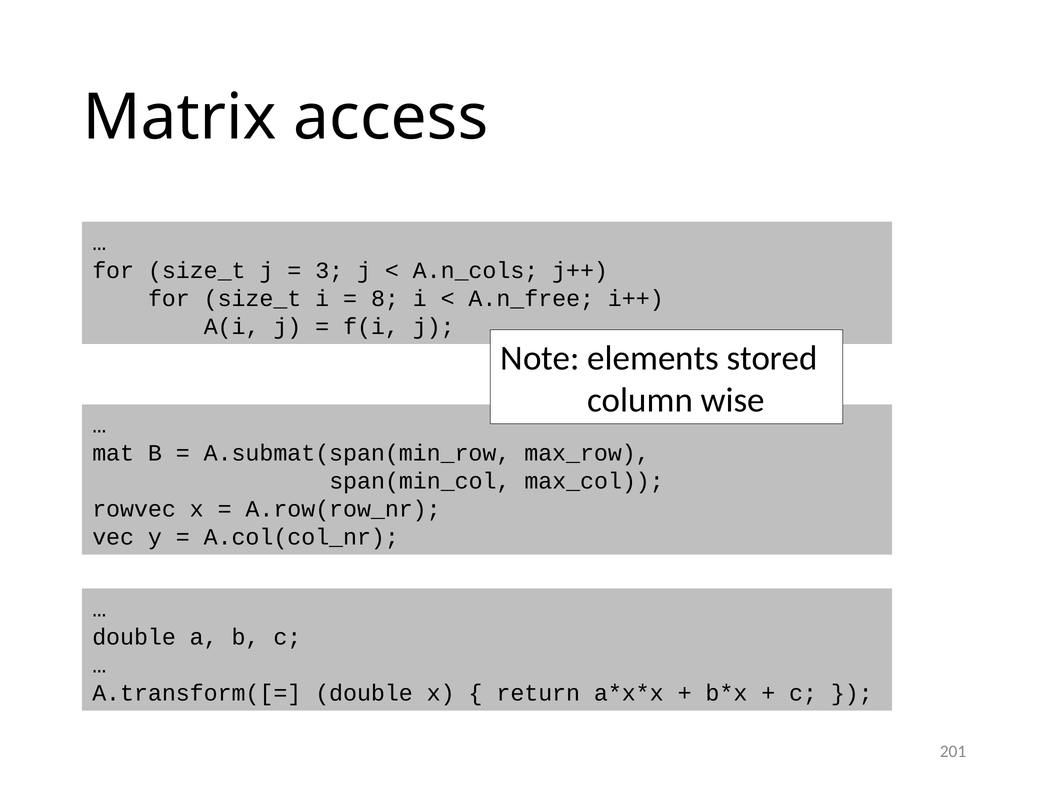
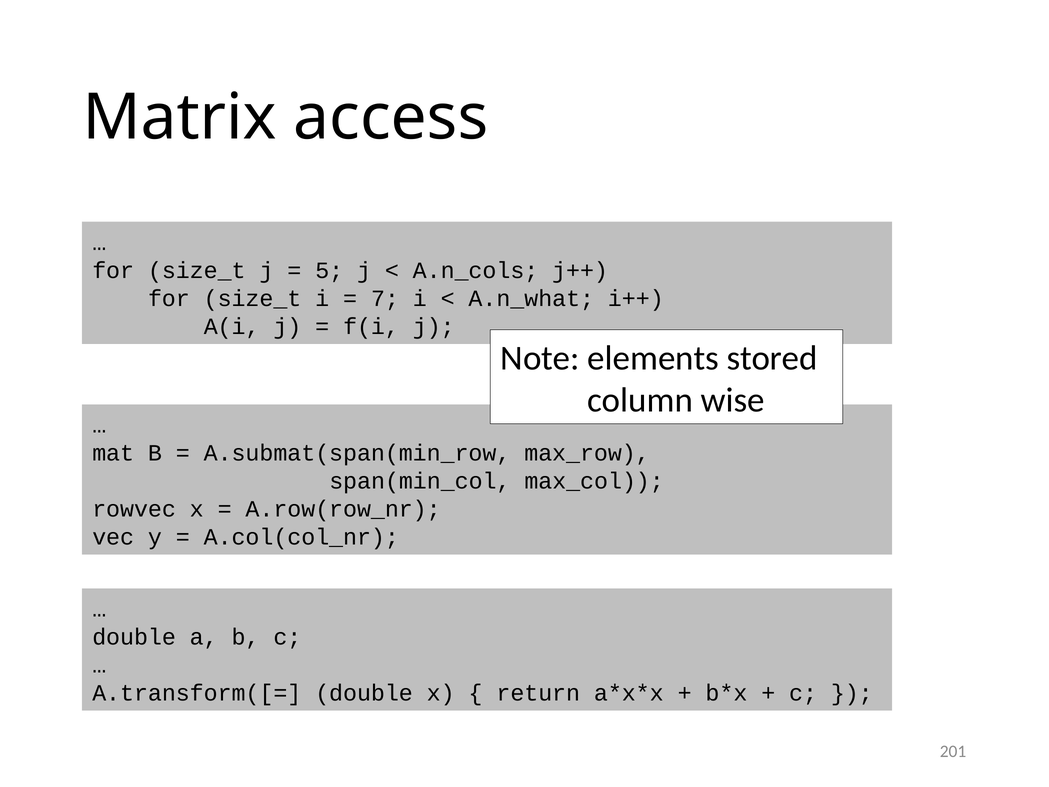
3: 3 -> 5 (329, 270)
8: 8 -> 7 (385, 298)
A.n_free: A.n_free -> A.n_what (531, 298)
